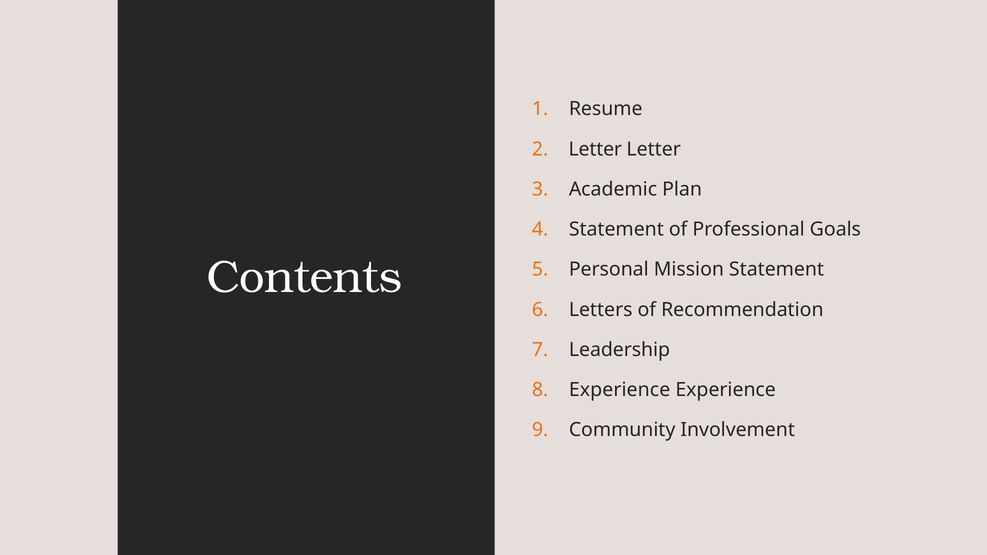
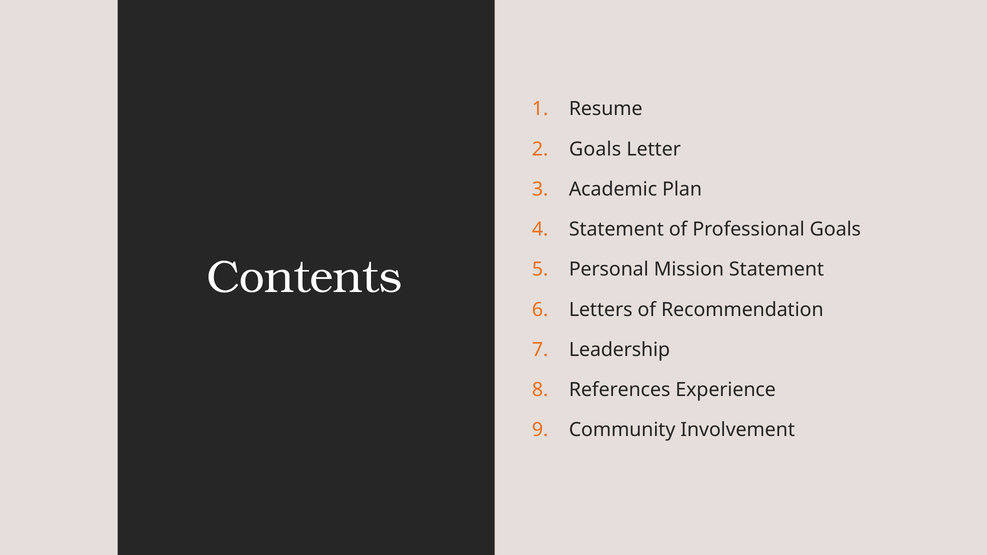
Letter: Letter -> Goals (595, 149)
Experience: Experience -> References (620, 390)
